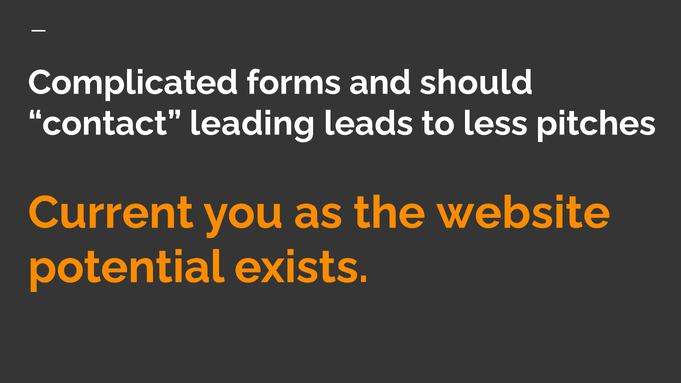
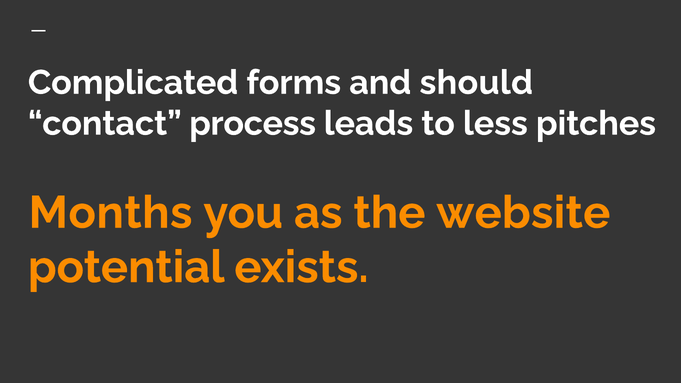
leading: leading -> process (253, 124)
Current: Current -> Months (111, 213)
